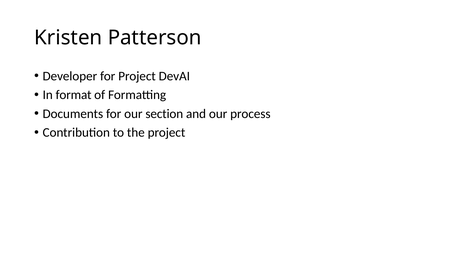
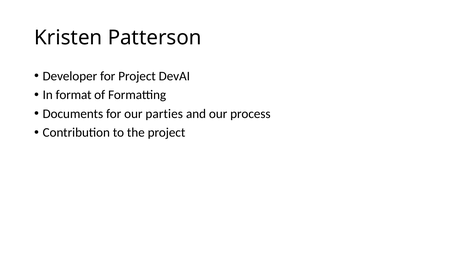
section: section -> parties (164, 114)
